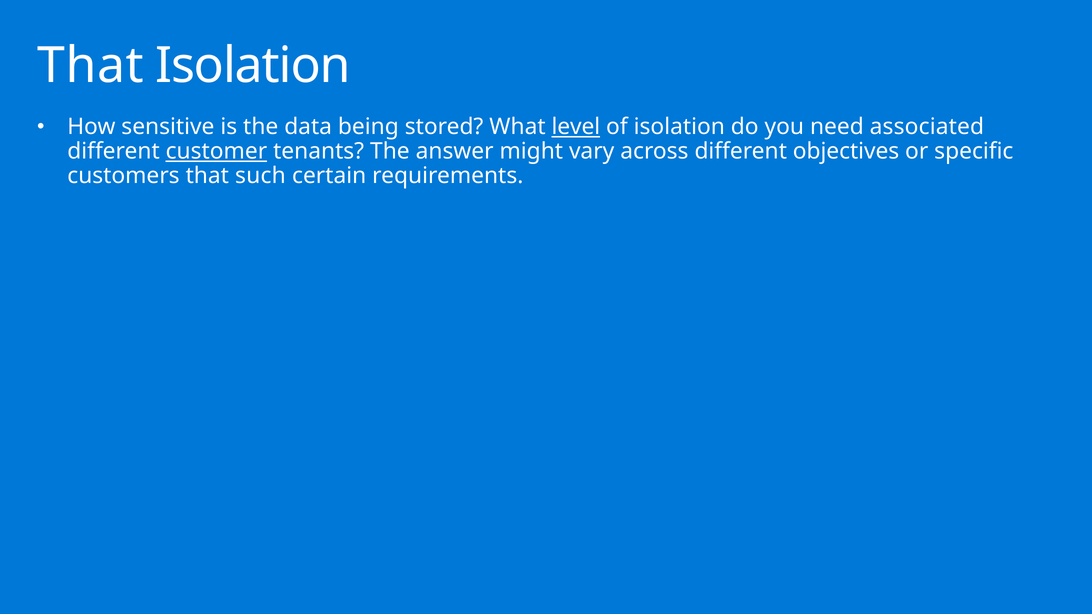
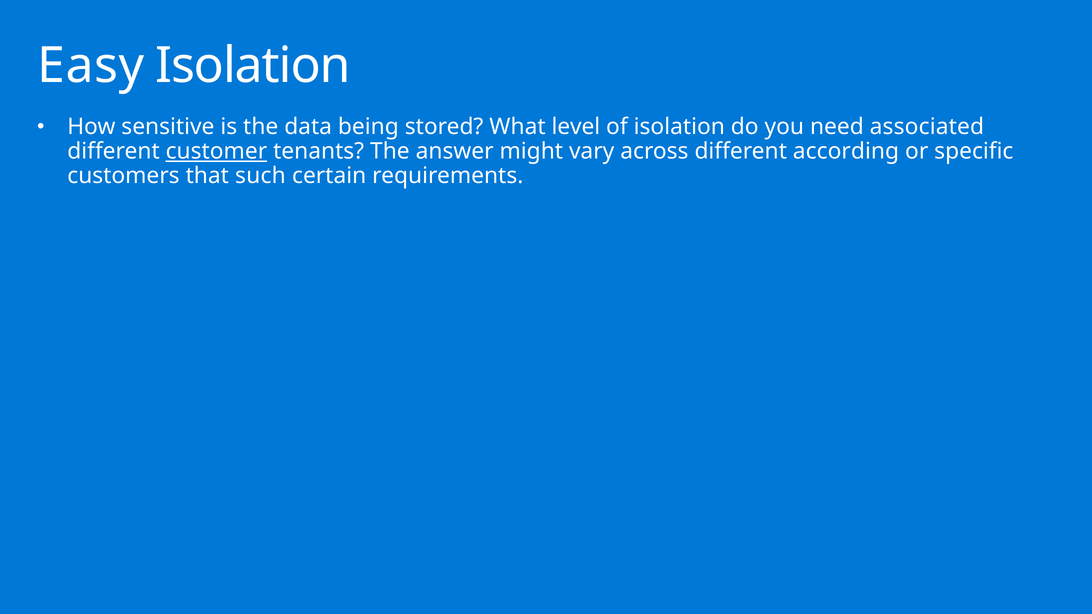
That: That -> Easy (91, 66)
level underline: present -> none (576, 127)
objectives: objectives -> according (846, 151)
